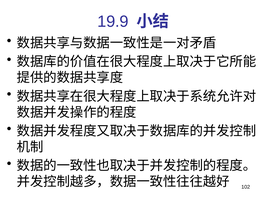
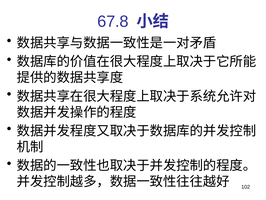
19.9: 19.9 -> 67.8 (113, 21)
